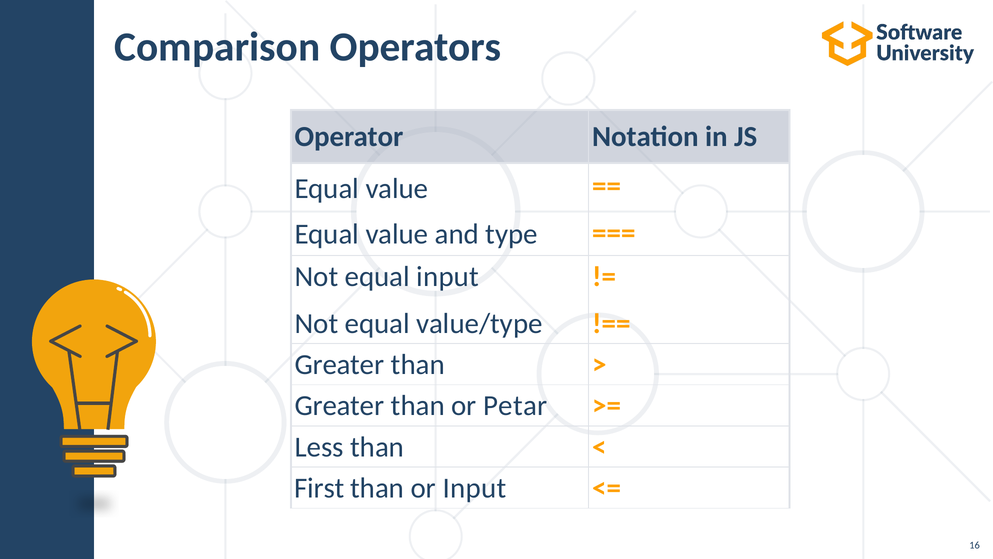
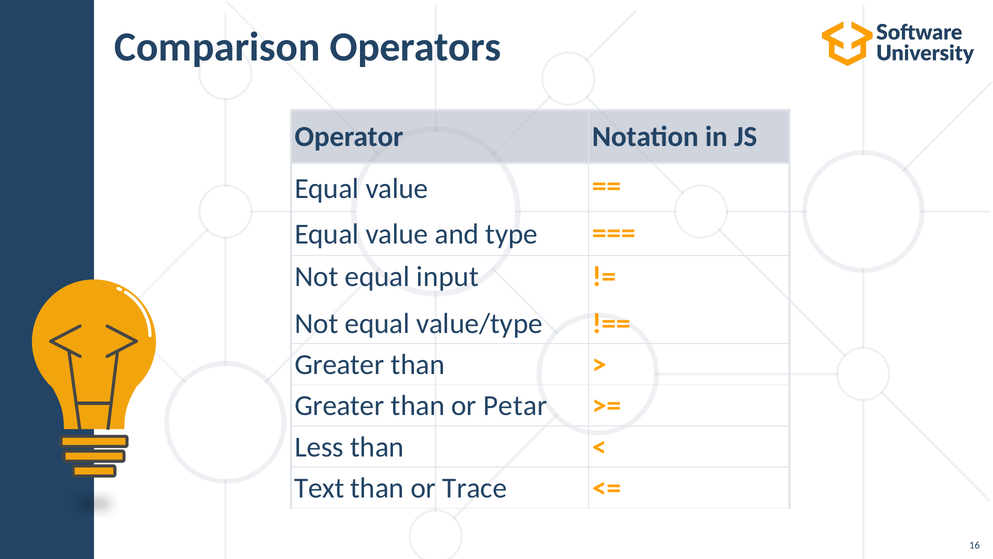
First: First -> Text (319, 488)
or Input: Input -> Trace (475, 488)
